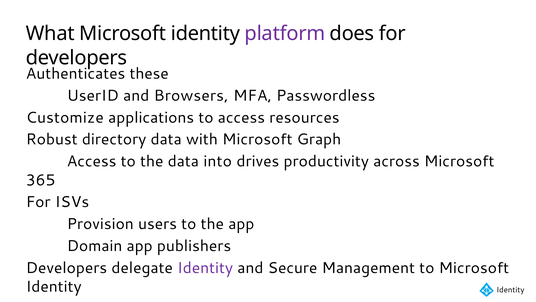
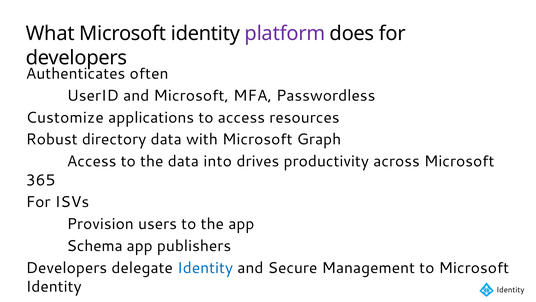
these: these -> often (149, 74)
and Browsers: Browsers -> Microsoft (191, 95)
Domain: Domain -> Schema (95, 246)
Identity colour: purple -> blue (205, 268)
